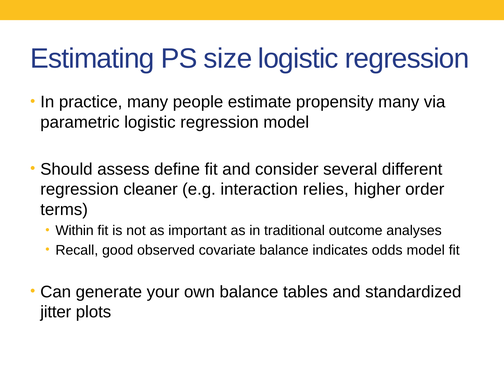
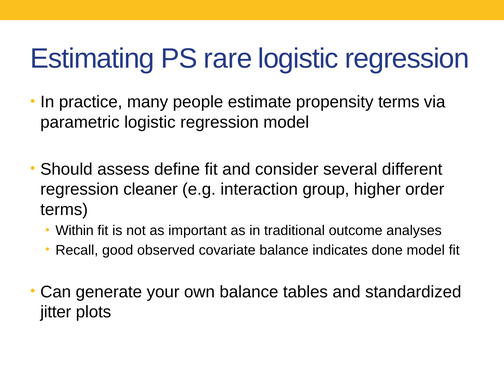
size: size -> rare (228, 59)
propensity many: many -> terms (399, 102)
relies: relies -> group (326, 189)
odds: odds -> done (387, 250)
